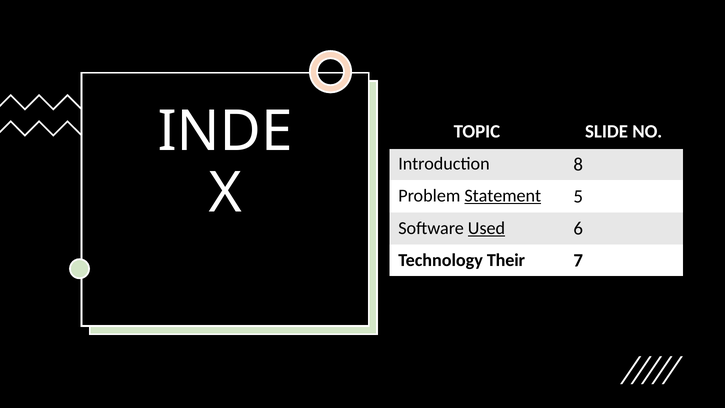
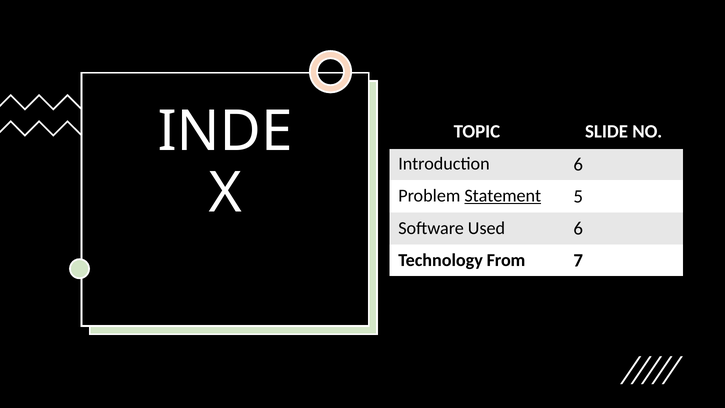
Introduction 8: 8 -> 6 (578, 164)
Used underline: present -> none (487, 228)
Their: Their -> From (506, 260)
